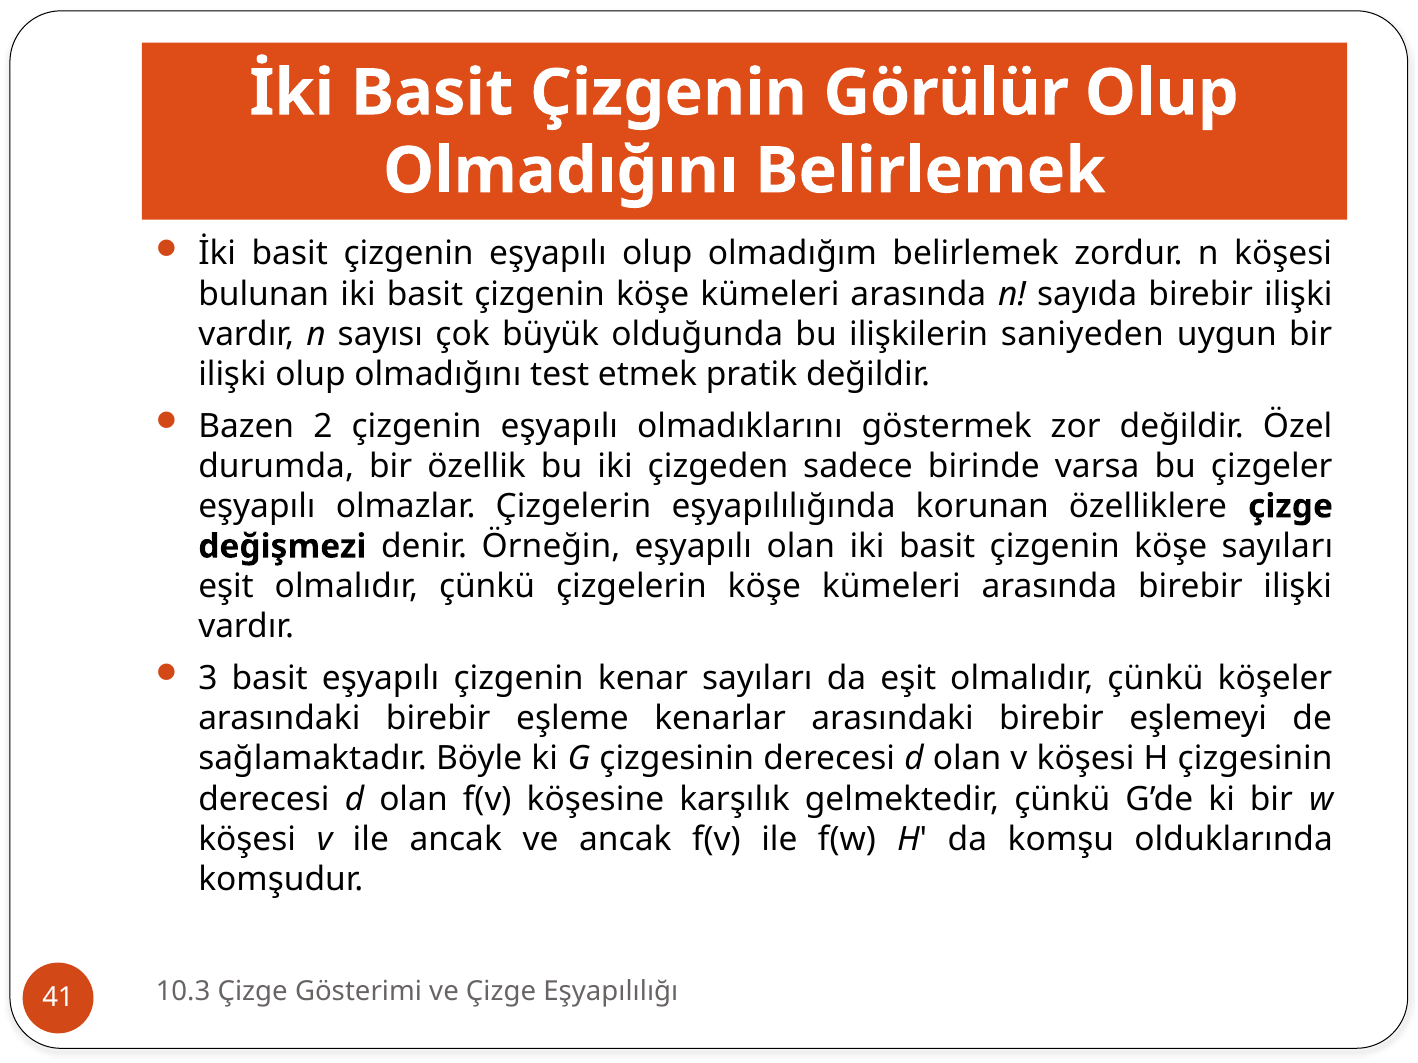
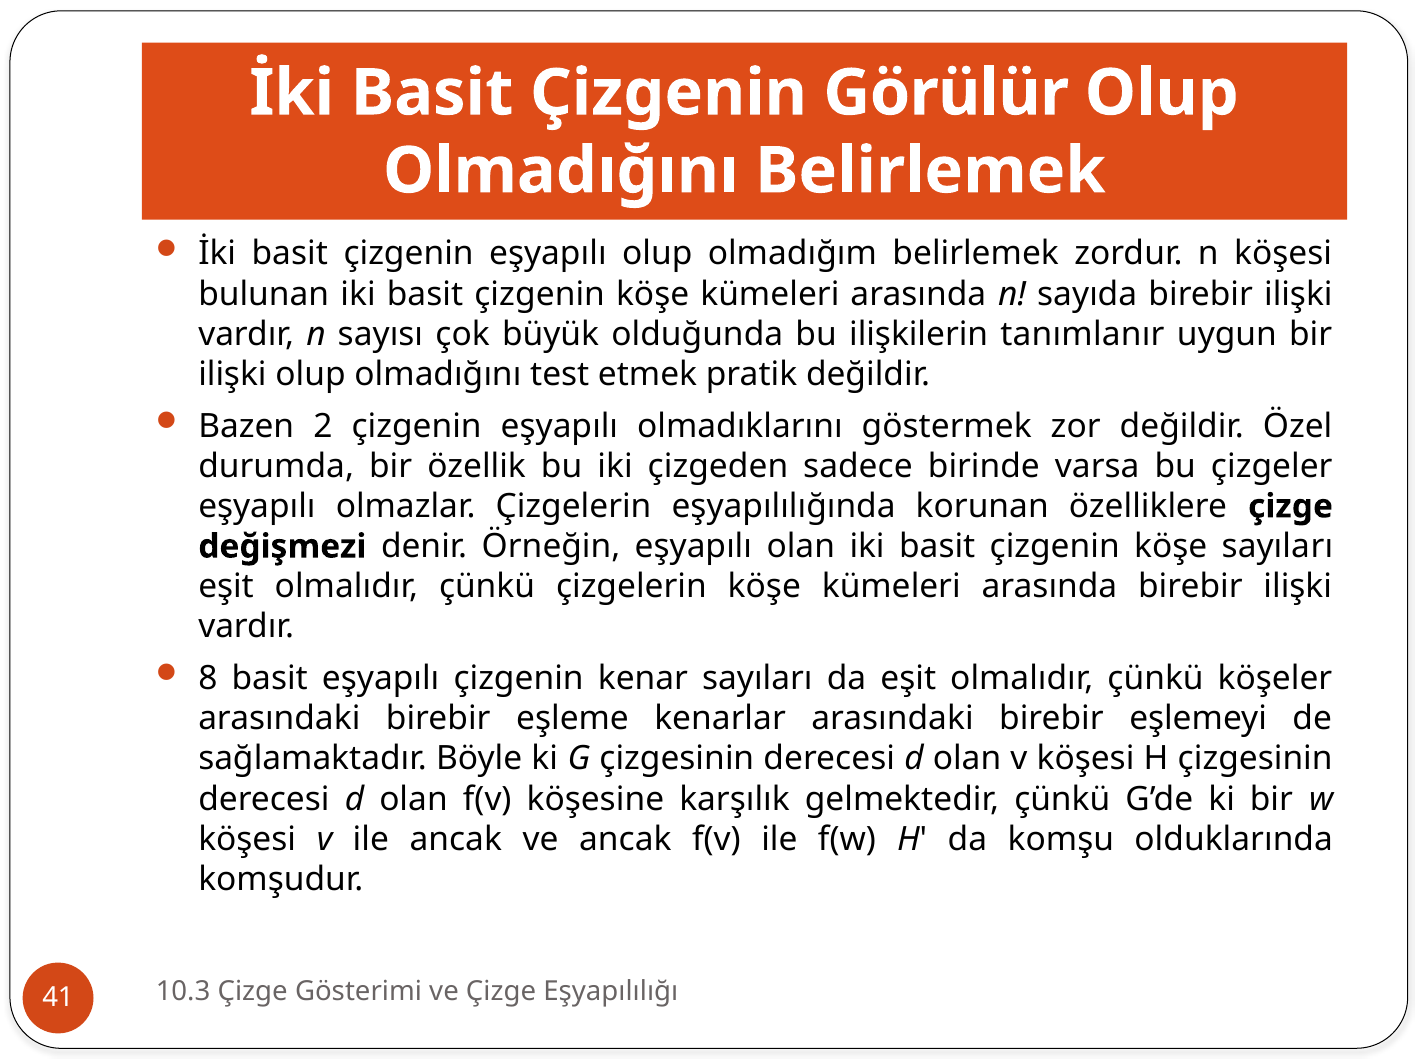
saniyeden: saniyeden -> tanımlanır (1082, 334)
3: 3 -> 8 (208, 679)
